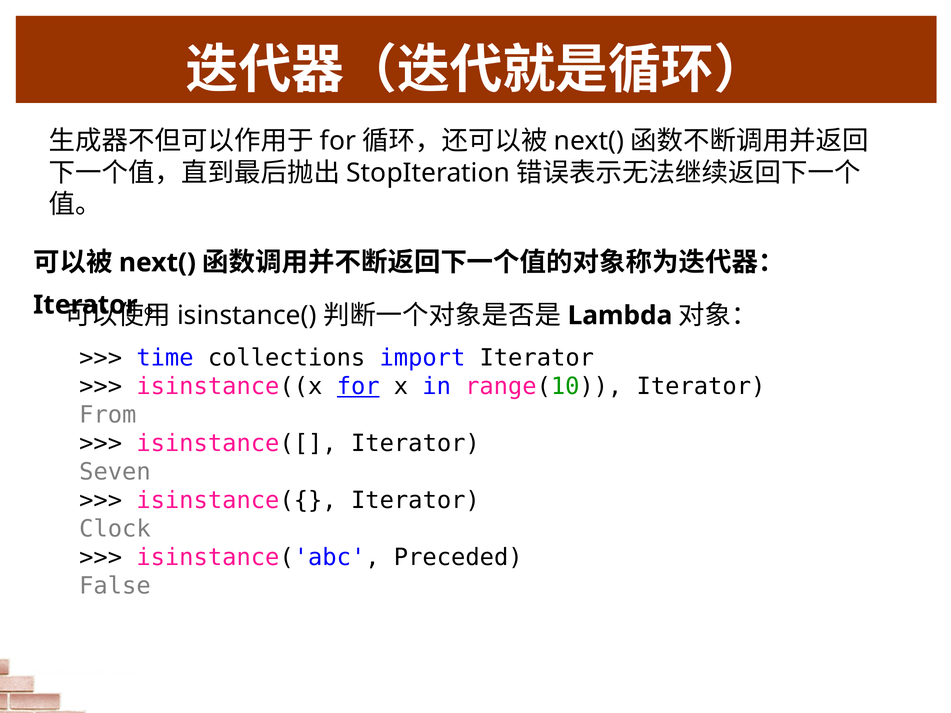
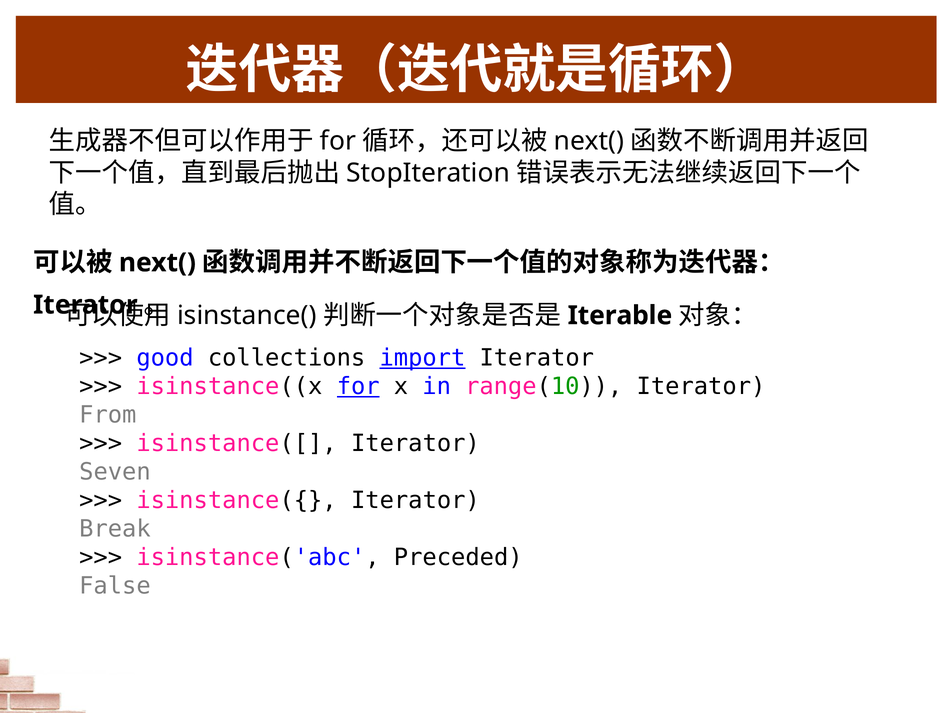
Lambda: Lambda -> Iterable (620, 316)
time: time -> good (165, 358)
import underline: none -> present (422, 358)
Clock: Clock -> Break (115, 529)
